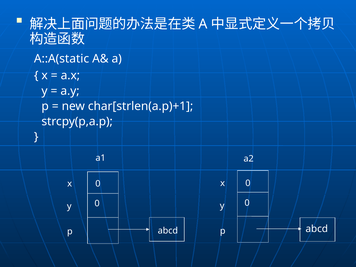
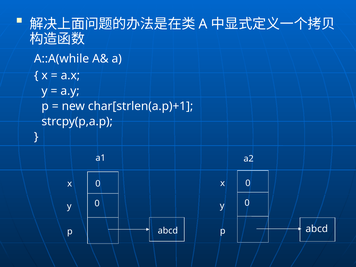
A::A(static: A::A(static -> A::A(while (62, 59)
